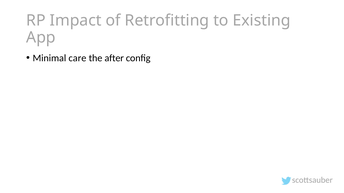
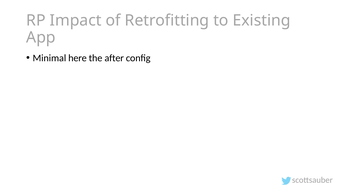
care: care -> here (78, 58)
